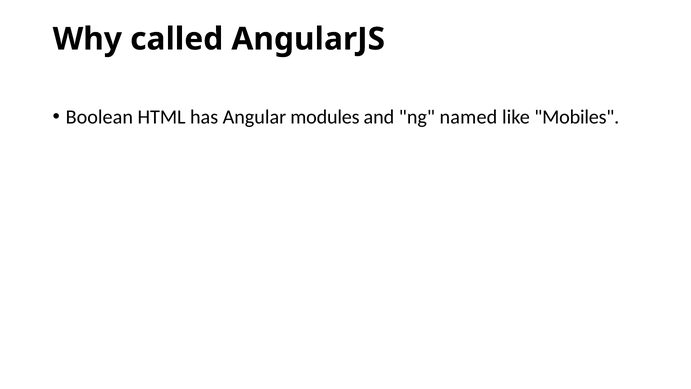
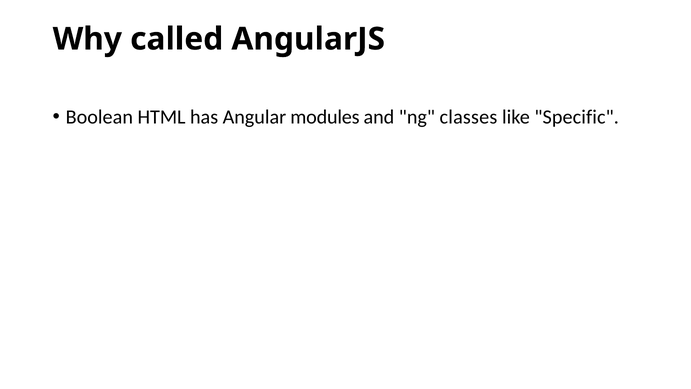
named: named -> classes (468, 117)
Mobiles: Mobiles -> Specific (577, 117)
